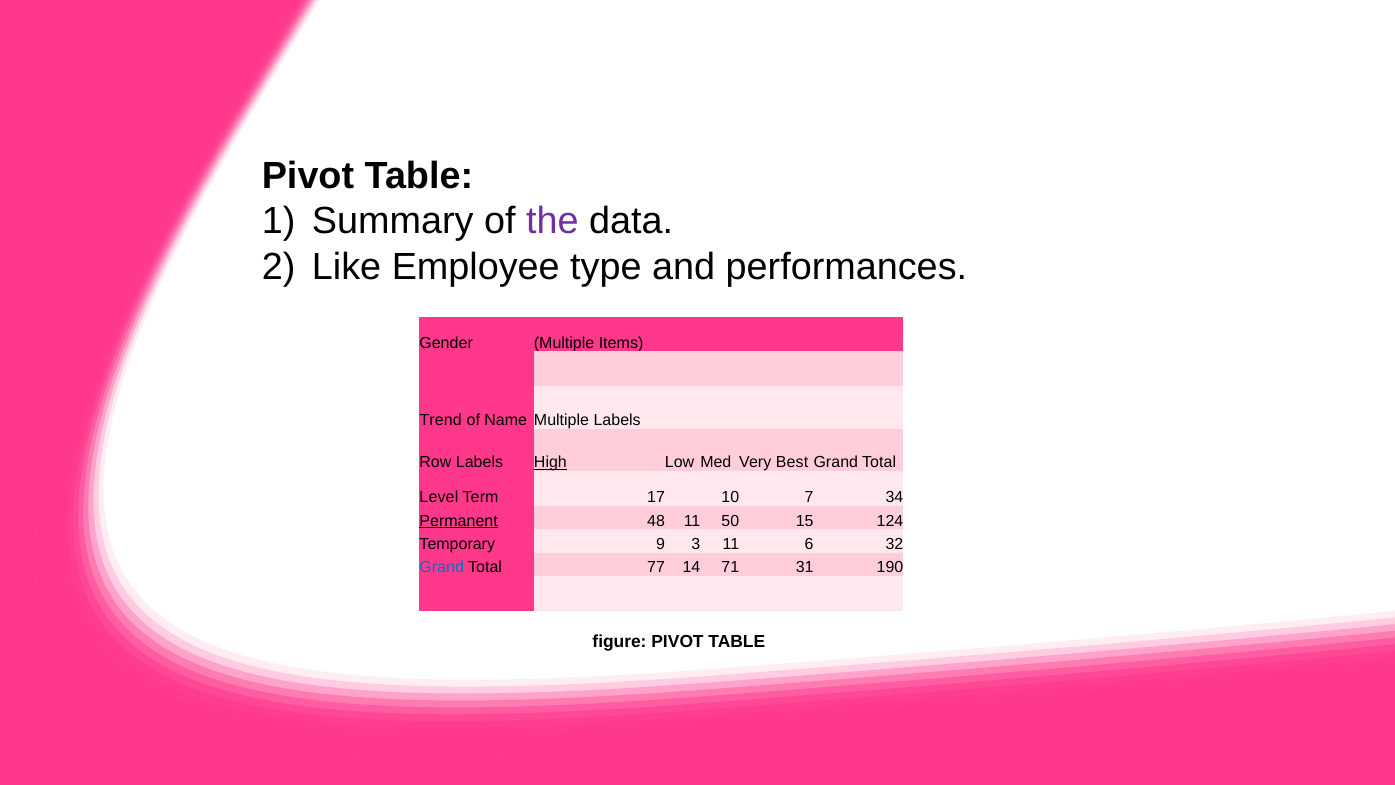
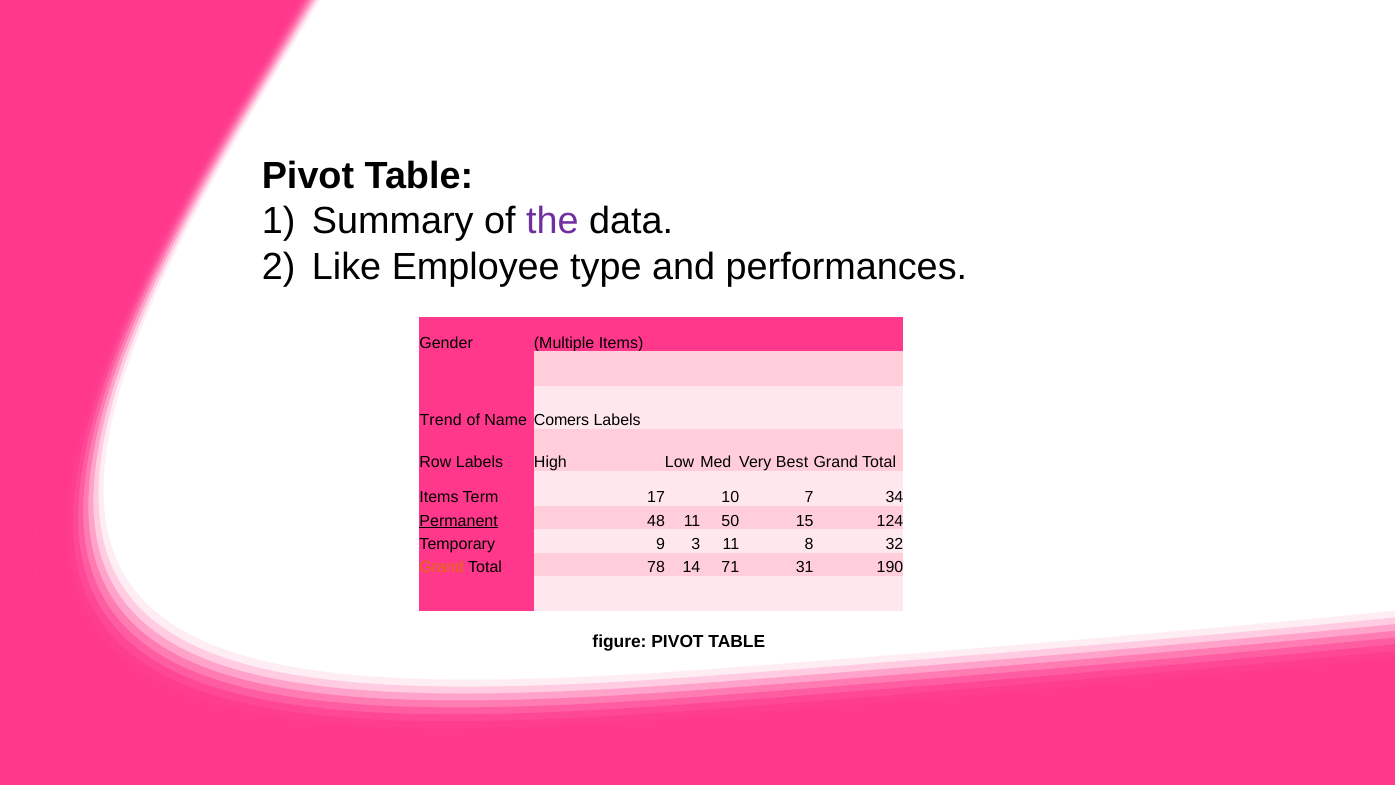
Name Multiple: Multiple -> Comers (562, 420)
High underline: present -> none (550, 462)
Level: Level -> Items (439, 497)
6: 6 -> 8 (809, 544)
Grand colour: blue -> orange (442, 567)
77: 77 -> 78 (656, 567)
